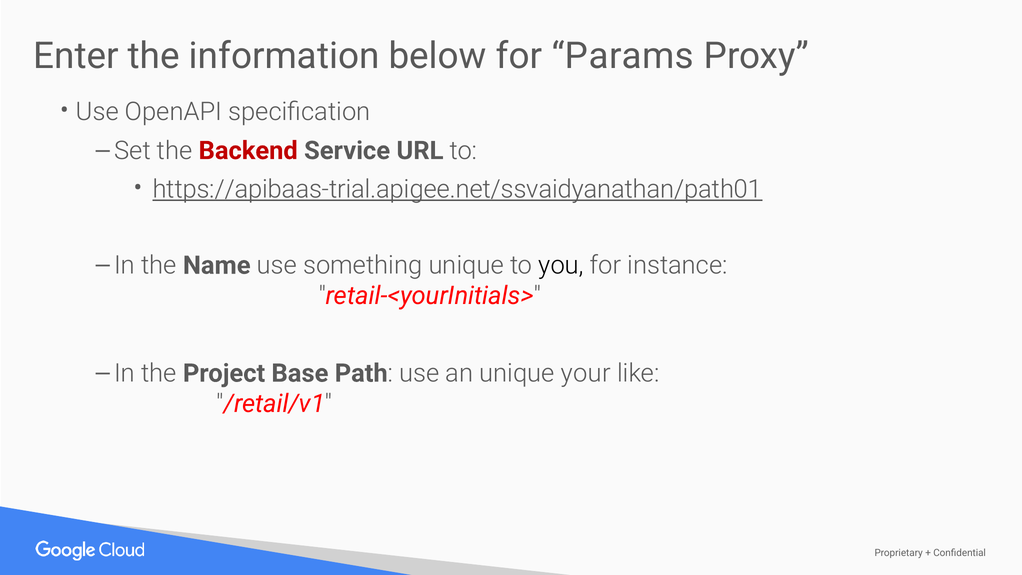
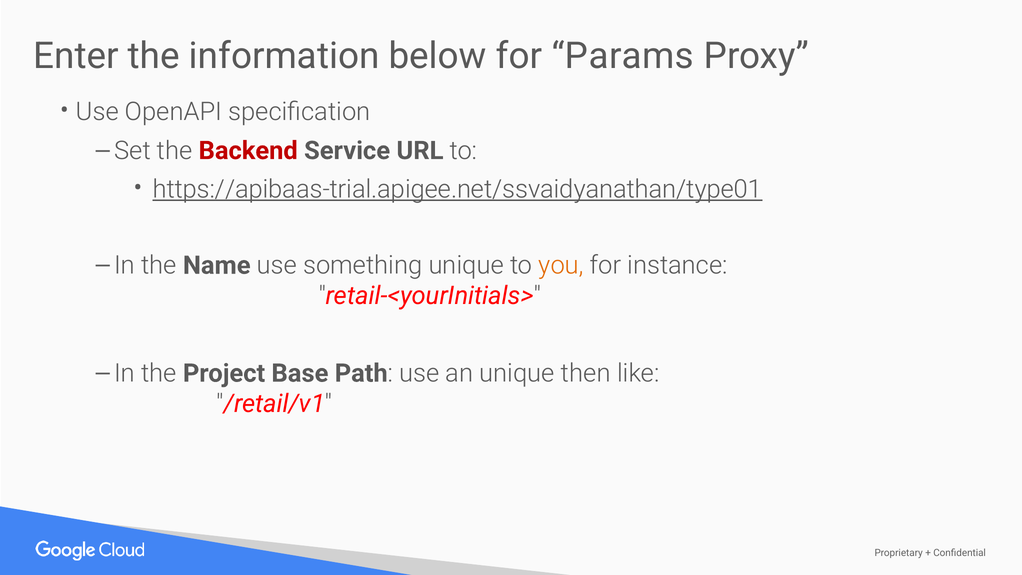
https://apibaas-trial.apigee.net/ssvaidyanathan/path01: https://apibaas-trial.apigee.net/ssvaidyanathan/path01 -> https://apibaas-trial.apigee.net/ssvaidyanathan/type01 (457, 189)
you colour: black -> orange (561, 265)
your: your -> then (586, 373)
